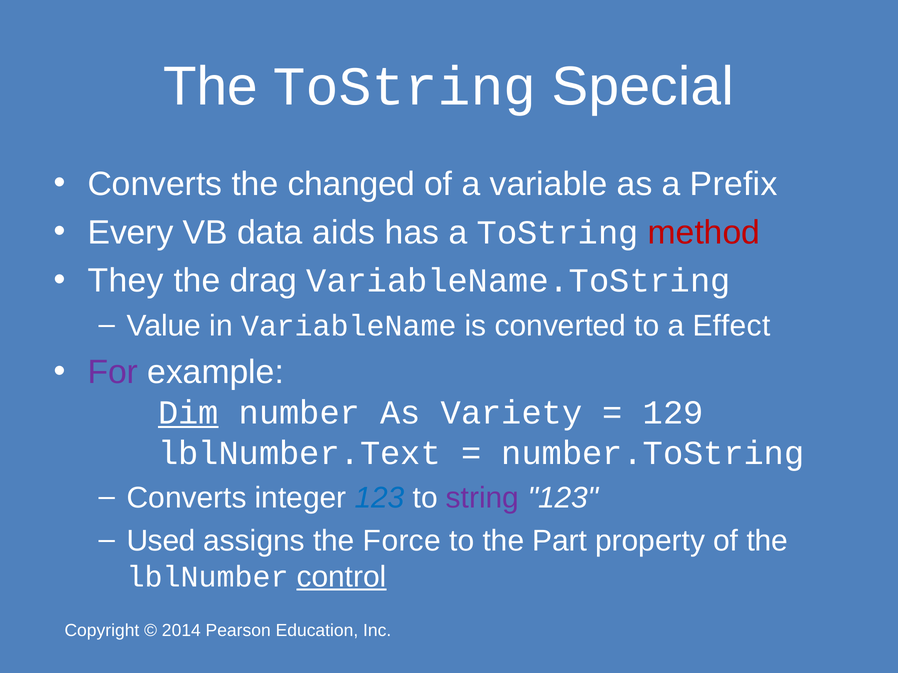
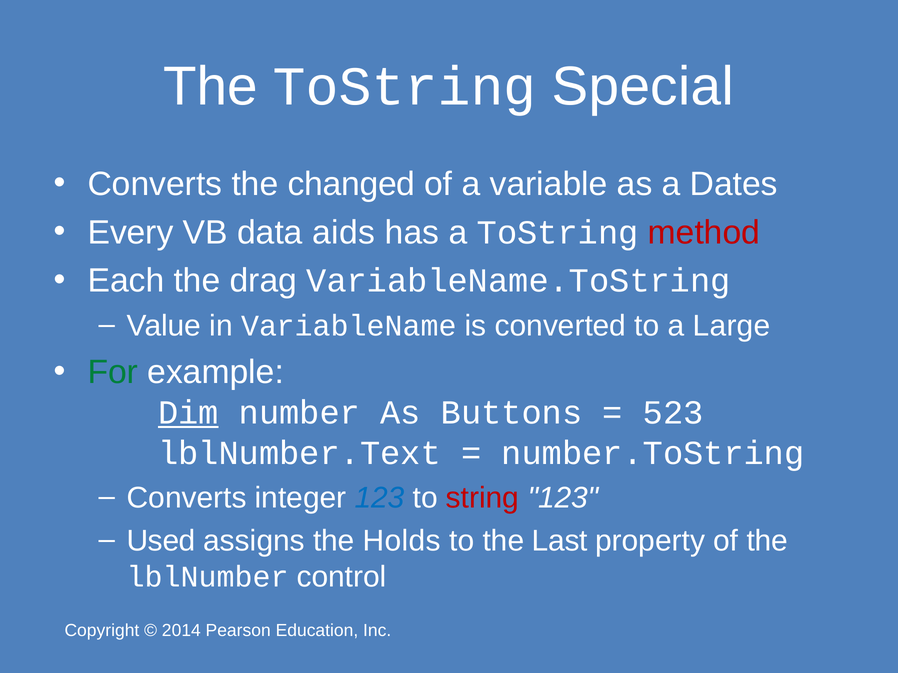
Prefix: Prefix -> Dates (734, 184)
They: They -> Each (126, 281)
Effect: Effect -> Large (732, 326)
For colour: purple -> green (113, 372)
Variety: Variety -> Buttons (512, 413)
129: 129 -> 523 (673, 413)
string colour: purple -> red (483, 498)
Force: Force -> Holds (402, 541)
Part: Part -> Last (560, 541)
control underline: present -> none (342, 577)
